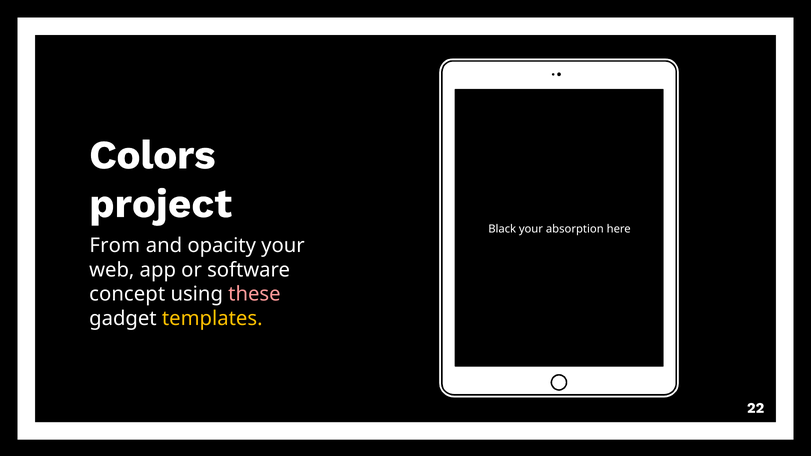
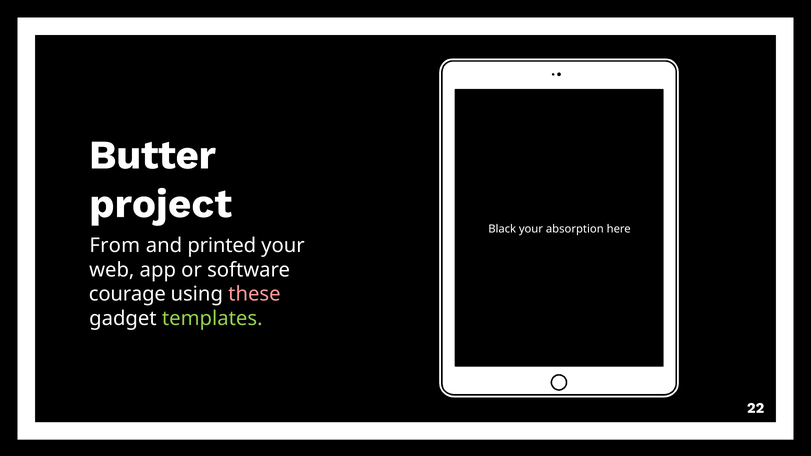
Colors: Colors -> Butter (152, 155)
opacity: opacity -> printed (222, 246)
concept: concept -> courage (127, 294)
templates colour: yellow -> light green (212, 319)
